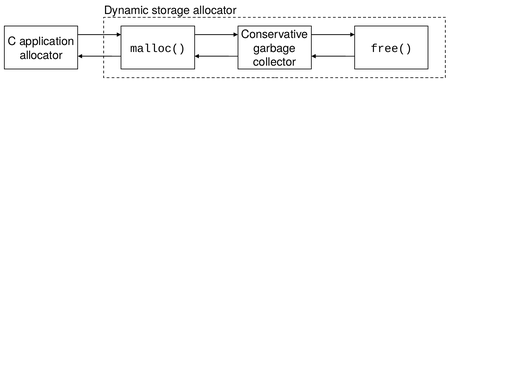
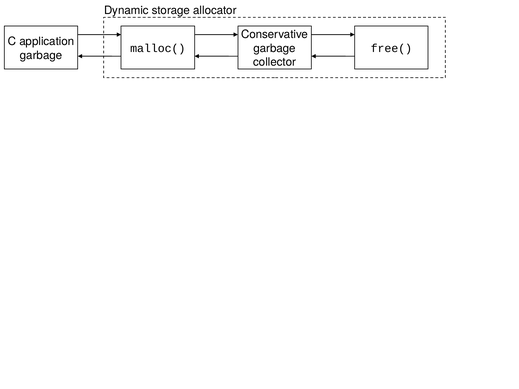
allocator: allocator -> garbage (41, 55)
